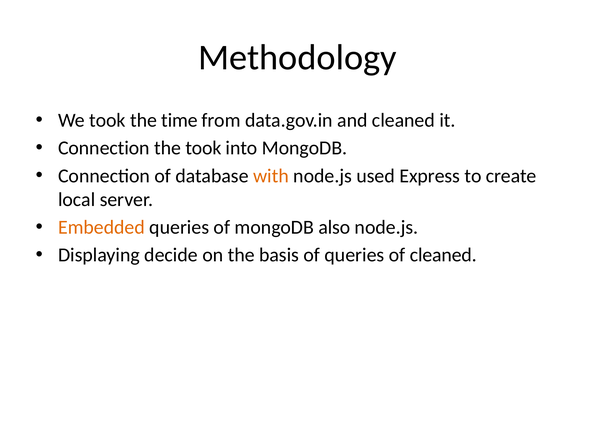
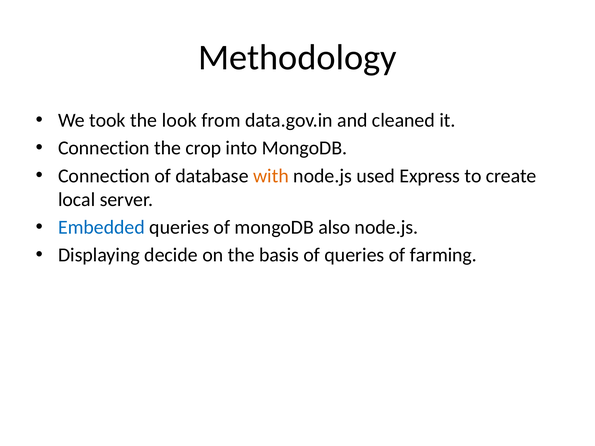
time: time -> look (179, 120)
the took: took -> crop (203, 148)
Embedded colour: orange -> blue (101, 227)
of cleaned: cleaned -> farming (443, 255)
